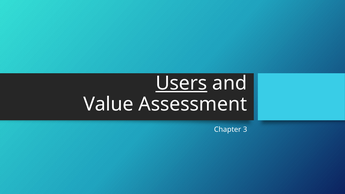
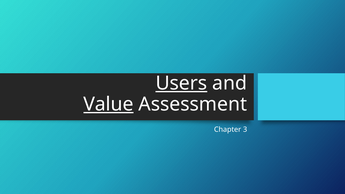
Value underline: none -> present (108, 104)
